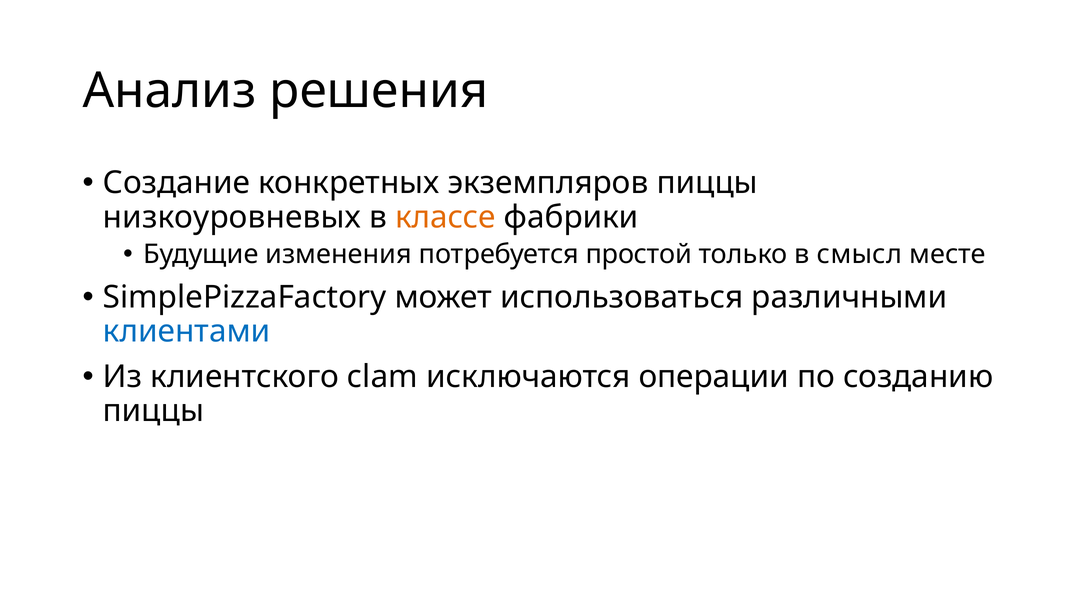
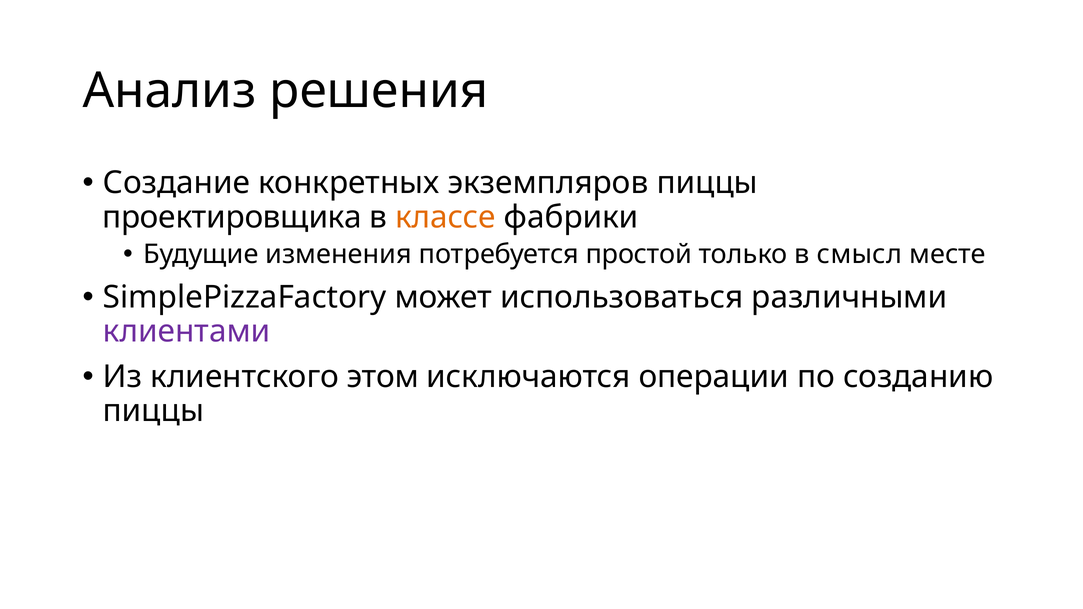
низкоуровневых: низкоуровневых -> проектировщика (232, 217)
клиентами colour: blue -> purple (187, 332)
clam: clam -> этом (383, 377)
